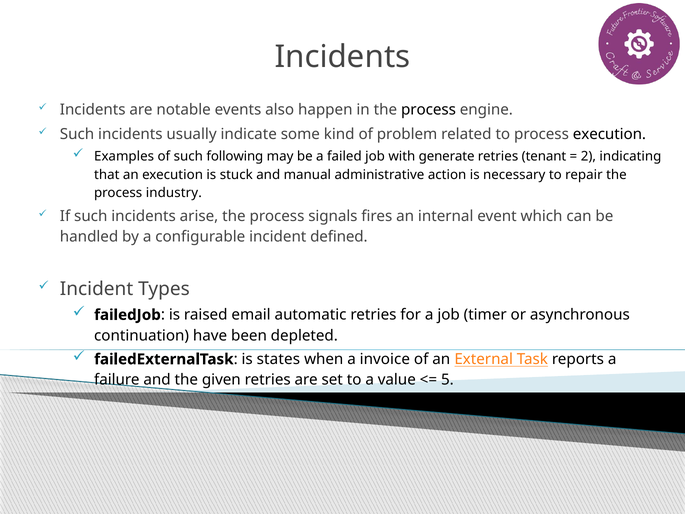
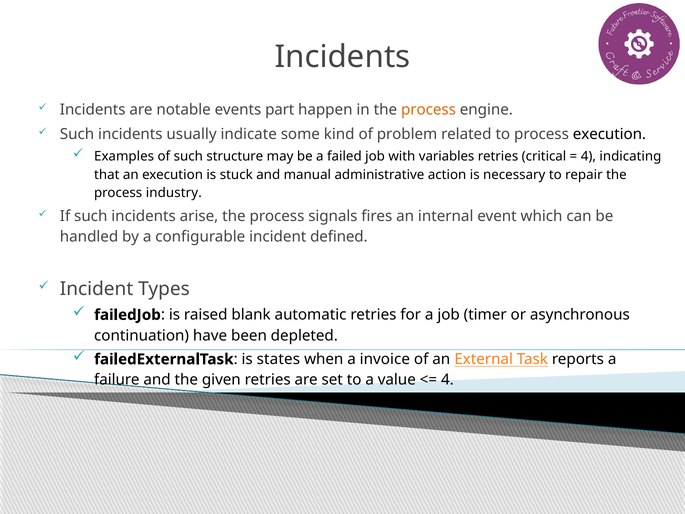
also: also -> part (280, 110)
process colour: black -> orange (428, 110)
following: following -> structure (235, 156)
generate: generate -> variables (447, 156)
tenant: tenant -> critical (544, 156)
2: 2 -> 4 (588, 156)
email: email -> blank (251, 315)
5: 5 -> 4 (447, 380)
